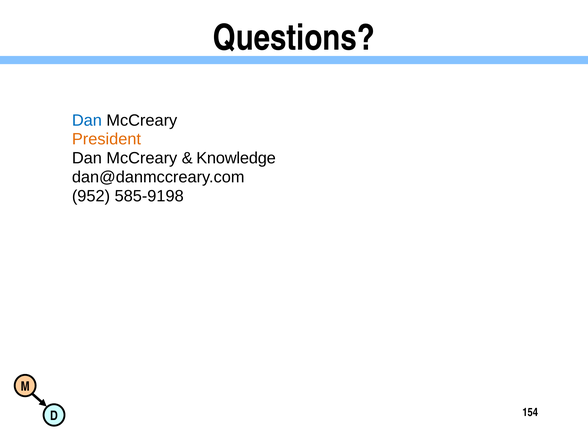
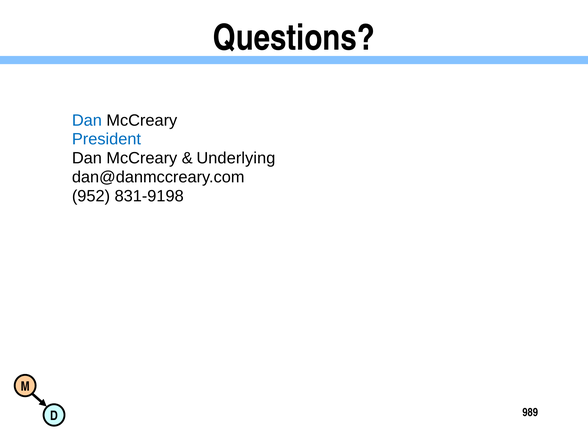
President colour: orange -> blue (106, 139)
Knowledge: Knowledge -> Underlying (236, 158)
585-9198: 585-9198 -> 831-9198 (149, 196)
154: 154 -> 989 (530, 412)
